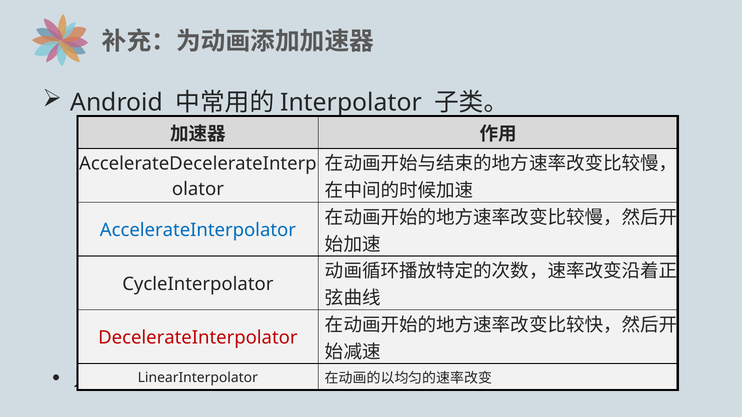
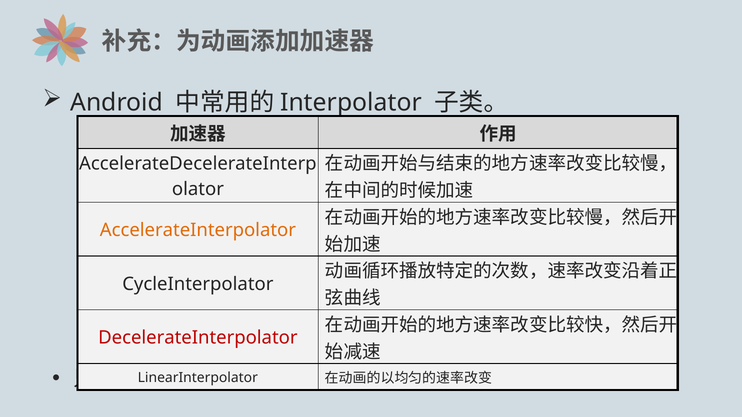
AccelerateInterpolator colour: blue -> orange (198, 230)
